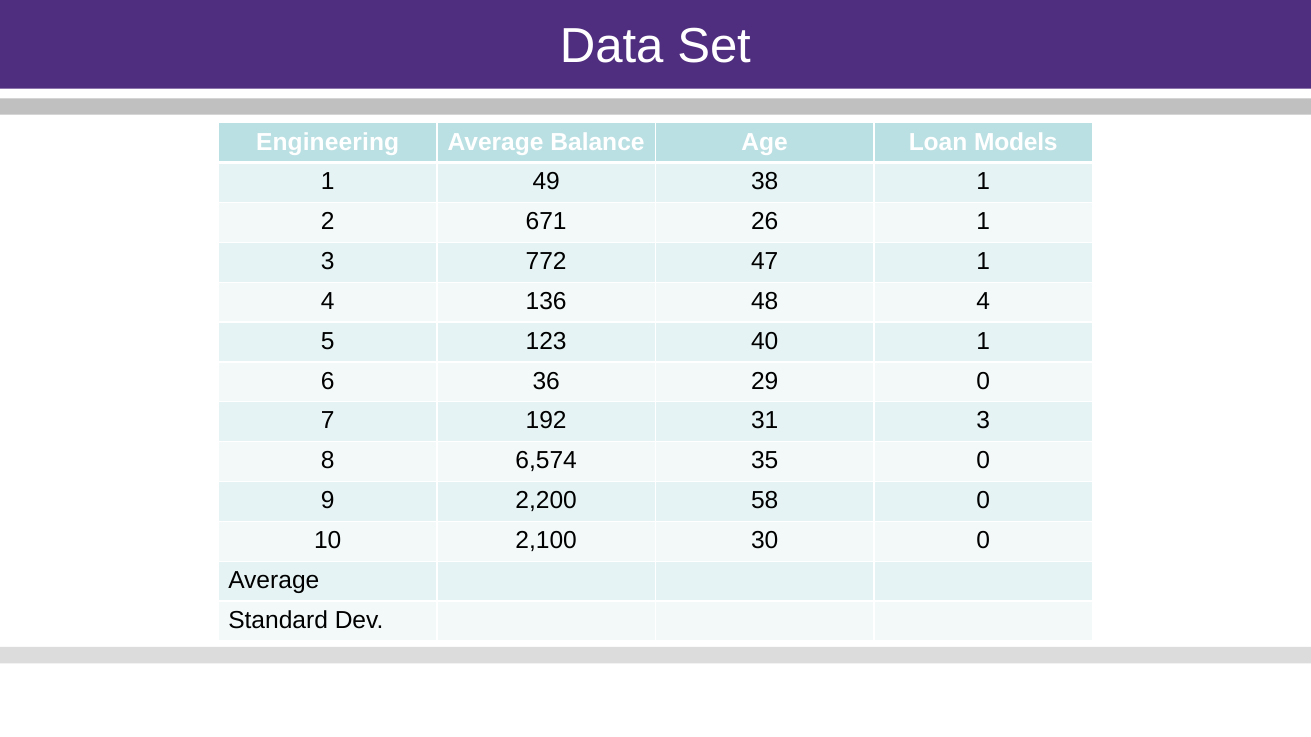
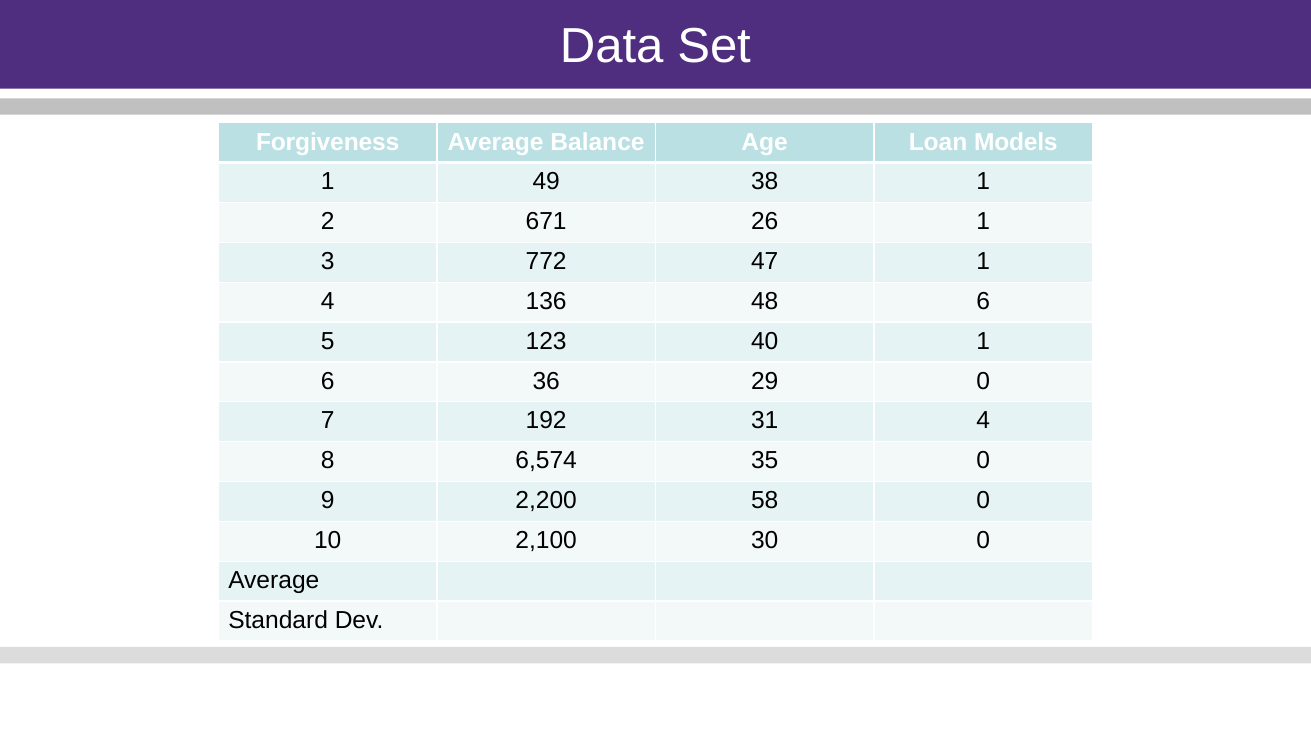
Engineering: Engineering -> Forgiveness (328, 142)
48 4: 4 -> 6 (983, 301)
31 3: 3 -> 4 (983, 421)
